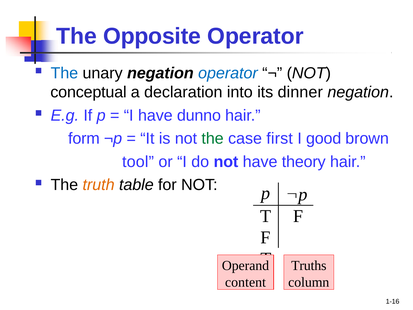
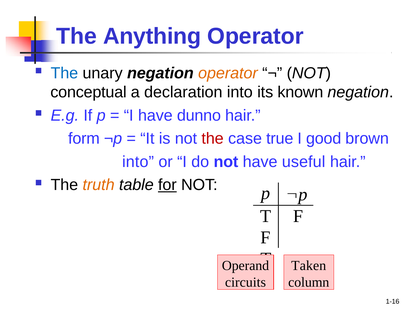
Opposite: Opposite -> Anything (152, 36)
operator colour: blue -> orange (228, 73)
dinner: dinner -> known (300, 92)
the colour: green -> red (213, 139)
first: first -> true (280, 139)
tool: tool -> into (138, 162)
theory: theory -> useful (304, 162)
for underline: none -> present (167, 185)
Truths: Truths -> Taken (309, 266)
content: content -> circuits (245, 282)
